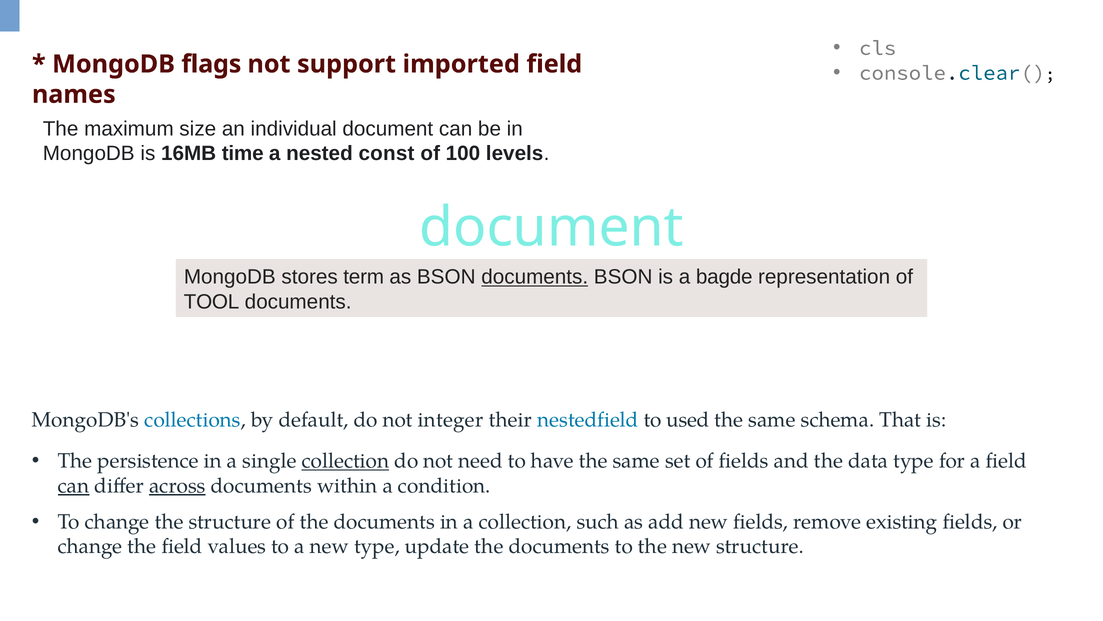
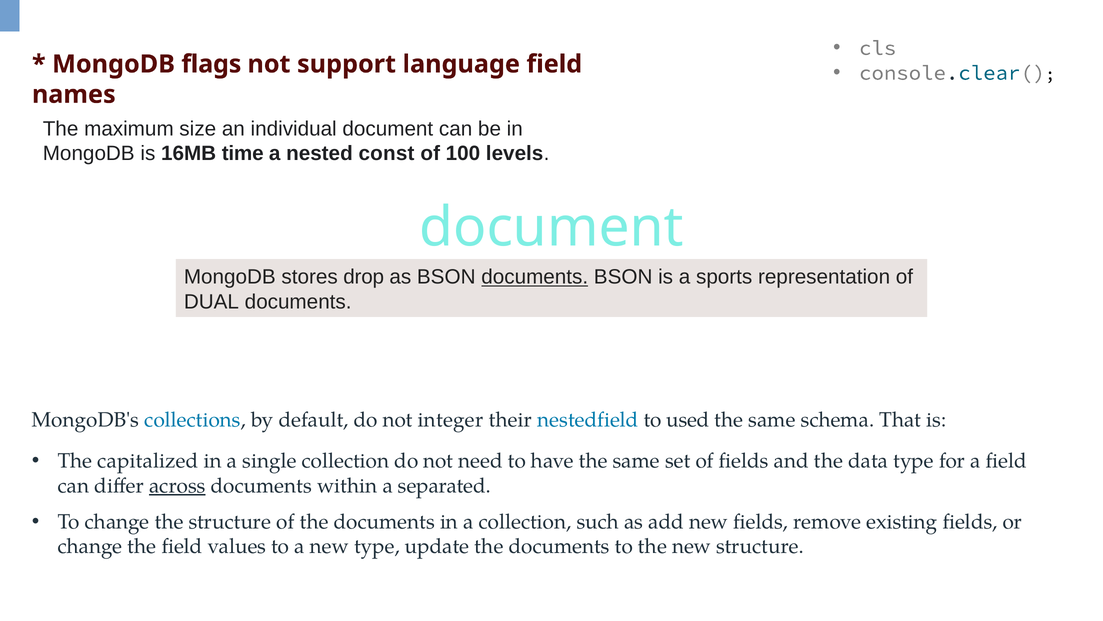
imported: imported -> language (461, 64)
term: term -> drop (364, 277)
bagde: bagde -> sports (724, 277)
TOOL: TOOL -> DUAL (211, 302)
persistence: persistence -> capitalized (148, 461)
collection underline: present -> none (345, 461)
can underline: present -> none (74, 485)
condition: condition -> separated (444, 485)
